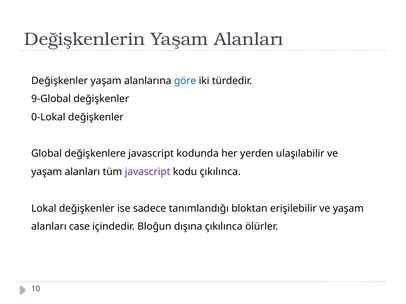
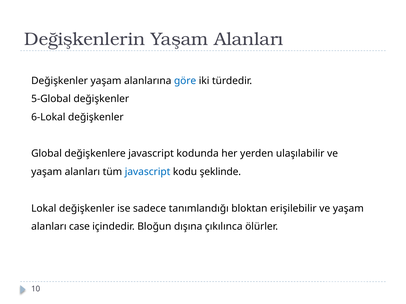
9-Global: 9-Global -> 5-Global (51, 99)
0-Lokal: 0-Lokal -> 6-Lokal (48, 117)
javascript colour: purple -> blue (148, 172)
kodu çıkılınca: çıkılınca -> şeklinde (220, 172)
